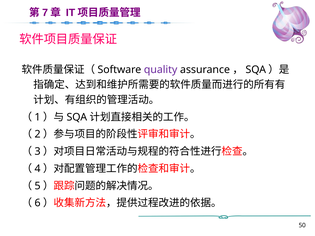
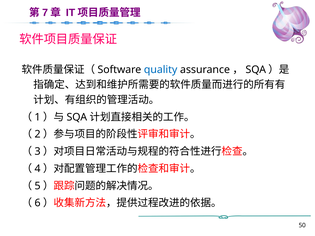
quality colour: purple -> blue (161, 70)
